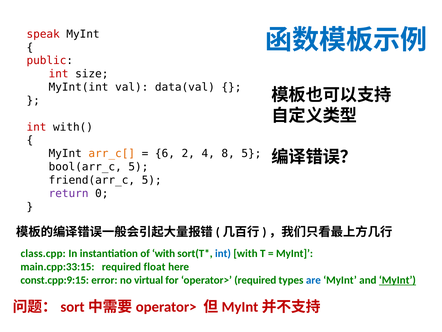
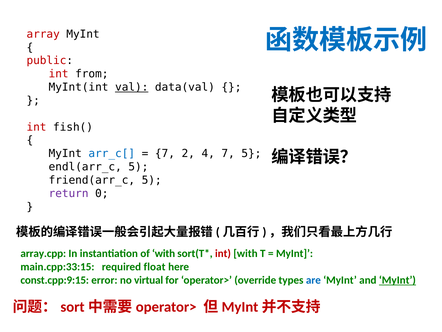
speak: speak -> array (43, 34)
size: size -> from (92, 74)
val underline: none -> present (132, 87)
with(: with( -> fish( (73, 127)
arr_c[ colour: orange -> blue (112, 153)
6: 6 -> 7 (165, 153)
4 8: 8 -> 7 (228, 153)
bool(arr_c: bool(arr_c -> endl(arr_c (85, 167)
class.cpp: class.cpp -> array.cpp (43, 253)
int colour: blue -> red (223, 253)
operator> required: required -> override (255, 280)
